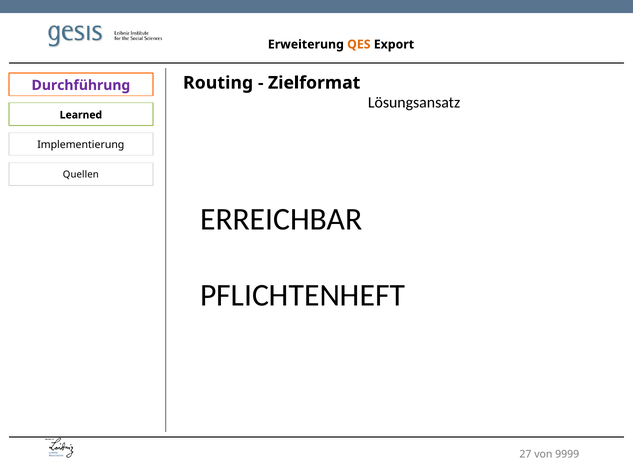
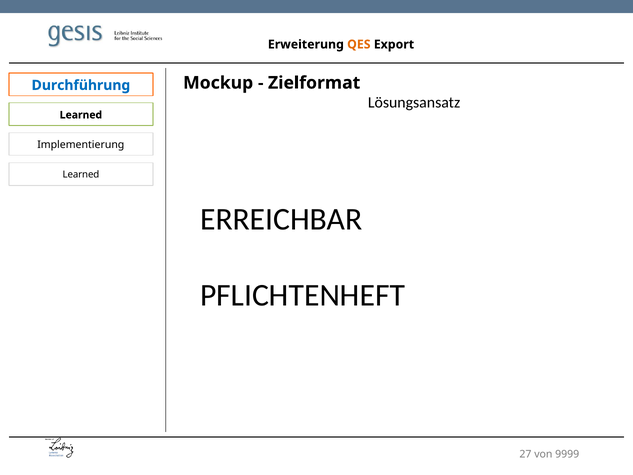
Routing: Routing -> Mockup (218, 83)
Durchführung colour: purple -> blue (81, 85)
Quellen: Quellen -> Learned (81, 175)
